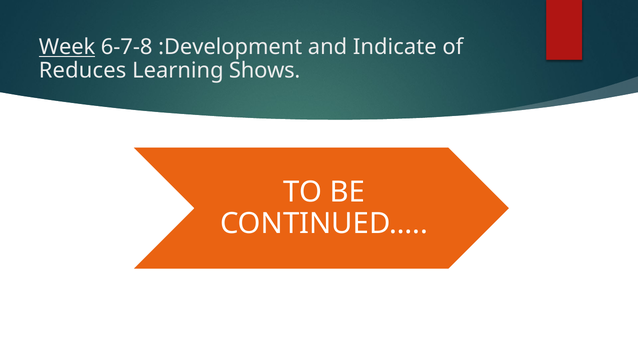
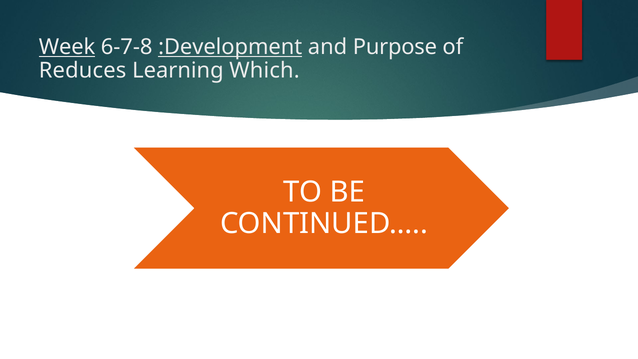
:Development underline: none -> present (230, 47)
Indicate: Indicate -> Purpose (395, 47)
Shows: Shows -> Which (264, 71)
